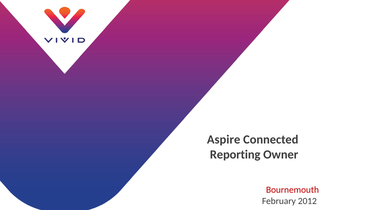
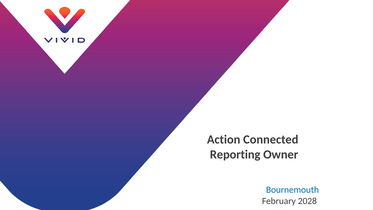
Aspire: Aspire -> Action (224, 139)
Bournemouth colour: red -> blue (292, 190)
2012: 2012 -> 2028 (307, 201)
